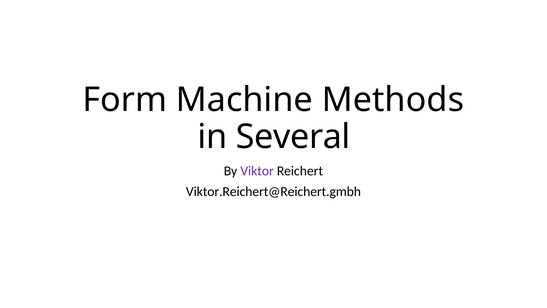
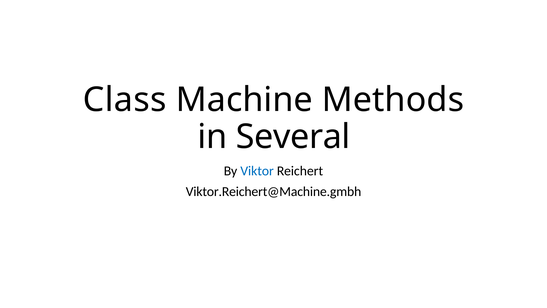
Form: Form -> Class (125, 100)
Viktor colour: purple -> blue (257, 171)
Viktor.Reichert@Reichert.gmbh: Viktor.Reichert@Reichert.gmbh -> Viktor.Reichert@Machine.gmbh (274, 191)
